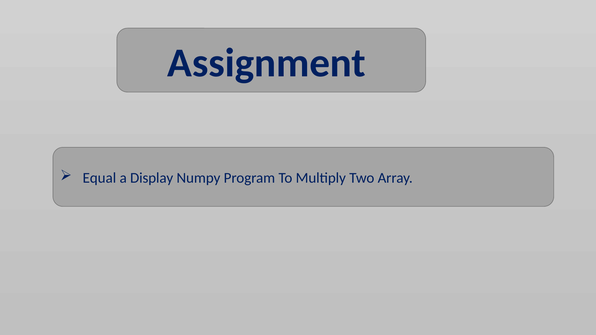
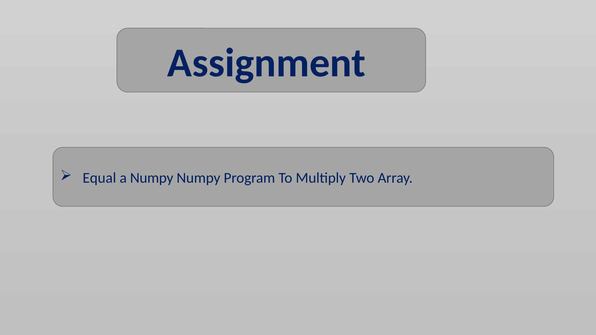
a Display: Display -> Numpy (152, 178)
